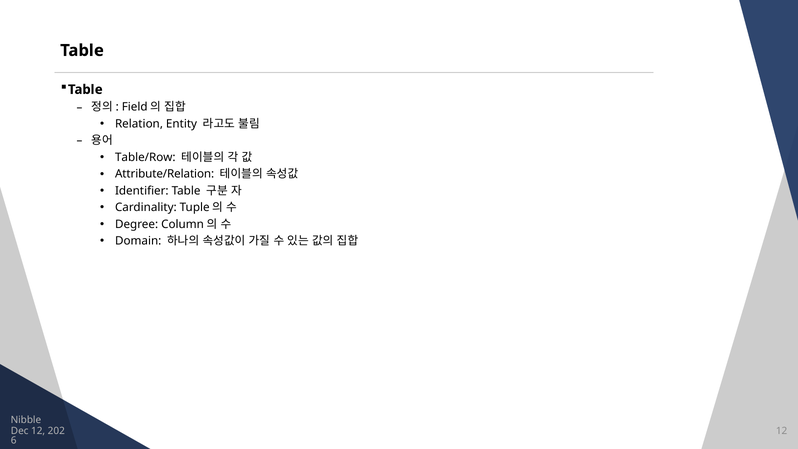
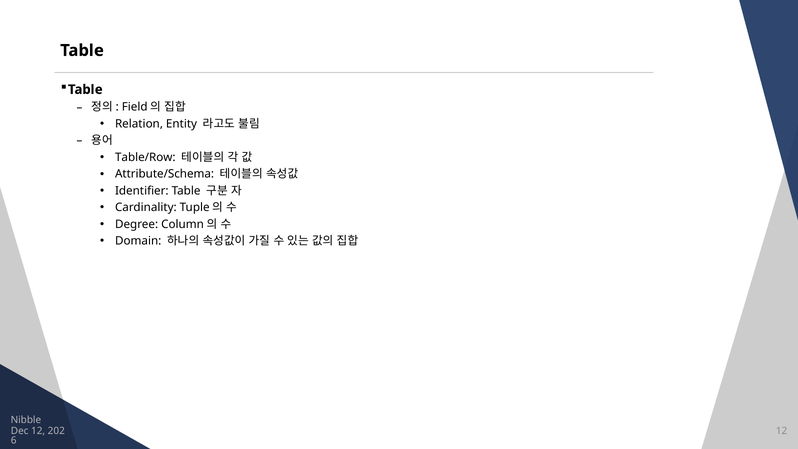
Attribute/Relation: Attribute/Relation -> Attribute/Schema (165, 174)
